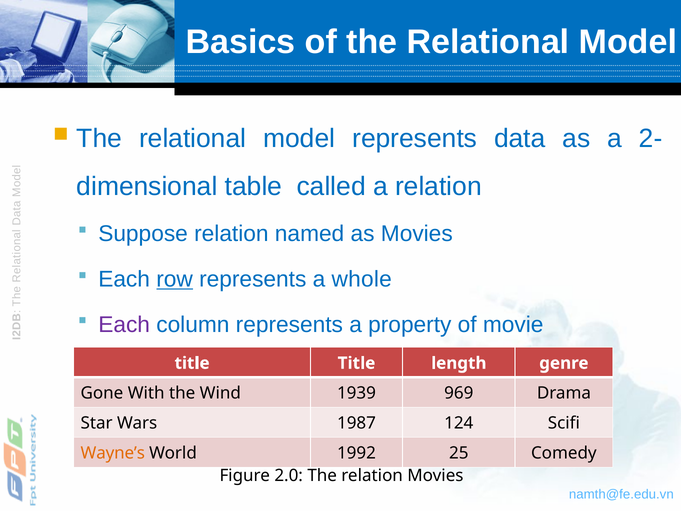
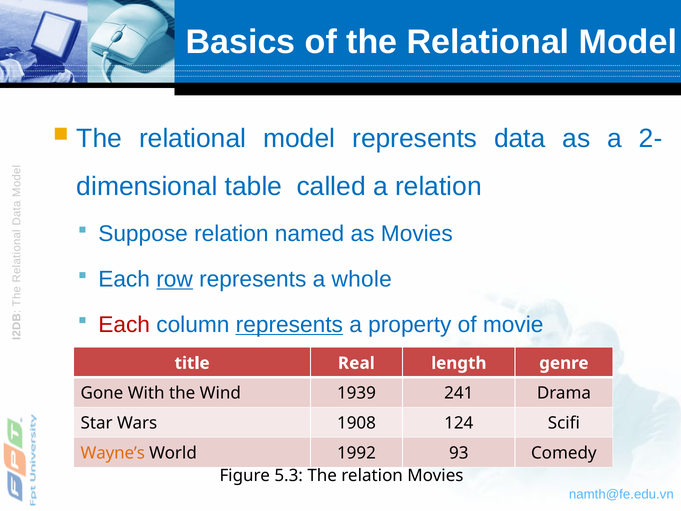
Each colour: purple -> red (124, 325)
represents underline: none -> present (289, 325)
title Title: Title -> Real (356, 363)
969: 969 -> 241 (459, 393)
1987: 1987 -> 1908 (356, 423)
25: 25 -> 93 (459, 453)
2.0: 2.0 -> 5.3 (289, 475)
